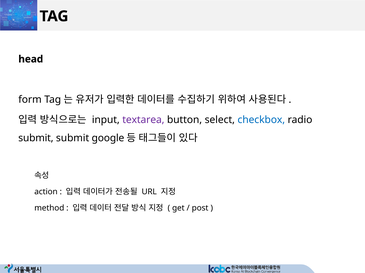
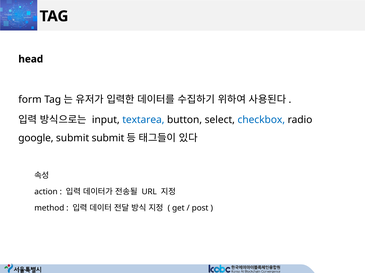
textarea colour: purple -> blue (143, 120)
submit: submit -> google (36, 138)
submit google: google -> submit (108, 138)
